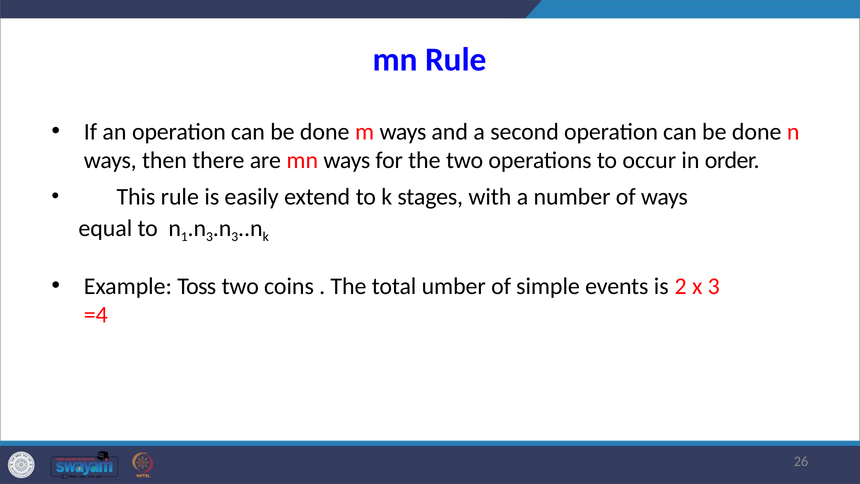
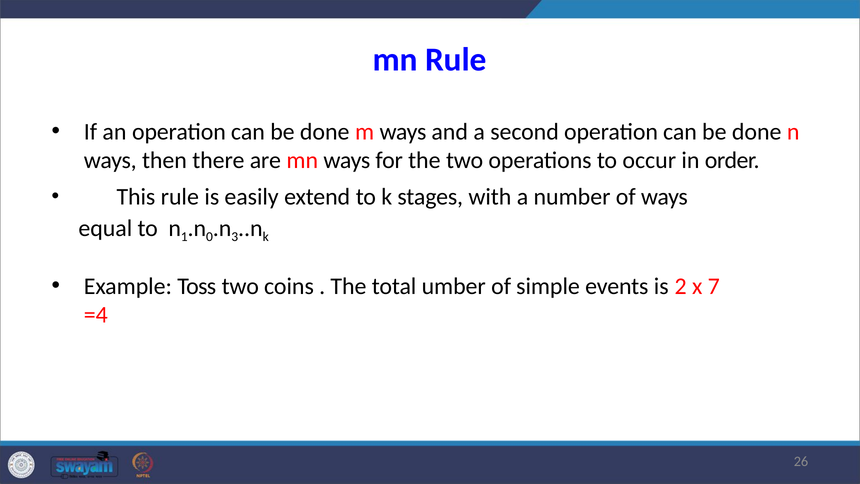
3: 3 -> 0 (209, 237)
x 3: 3 -> 7 (714, 286)
